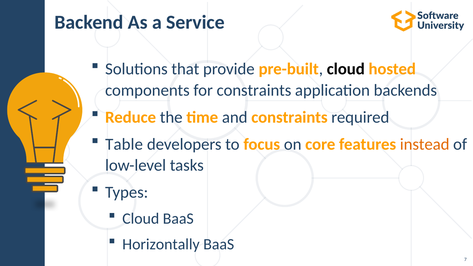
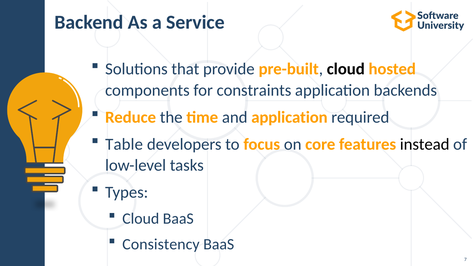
and constraints: constraints -> application (289, 117)
instead colour: orange -> black (425, 144)
Horizontally: Horizontally -> Consistency (161, 244)
